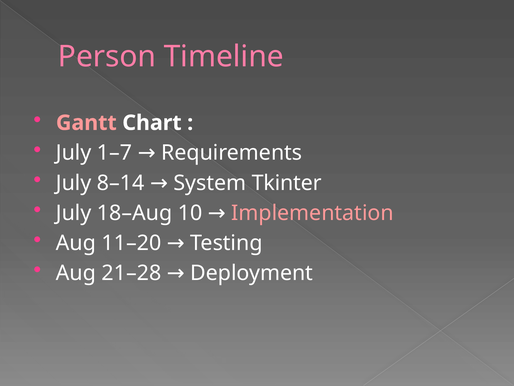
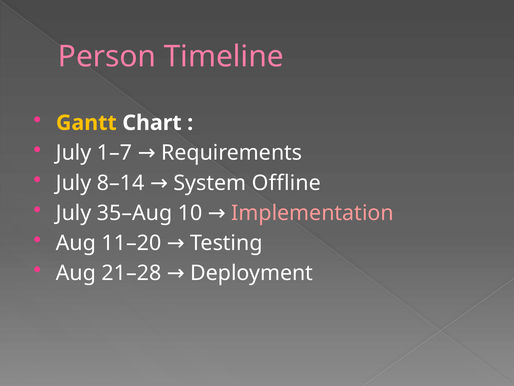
Gantt colour: pink -> yellow (86, 123)
Tkinter: Tkinter -> Offline (286, 183)
18–Aug: 18–Aug -> 35–Aug (135, 213)
